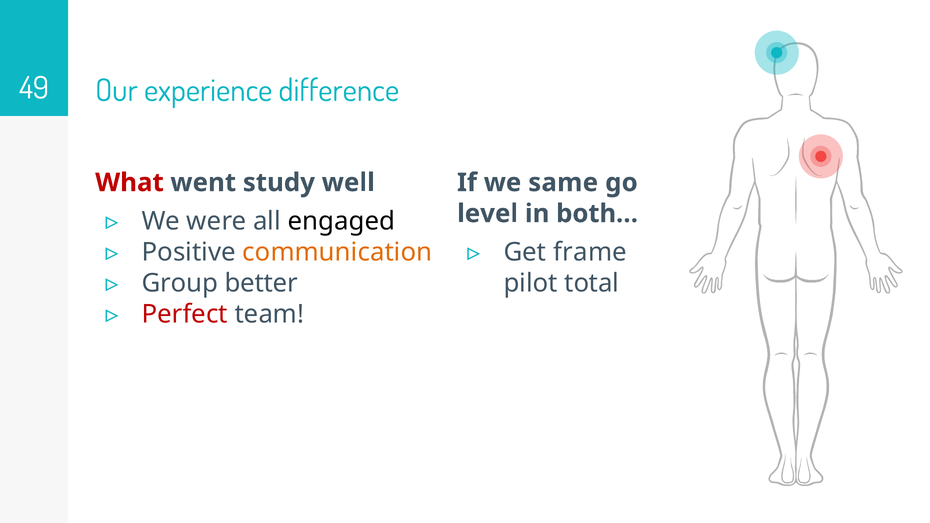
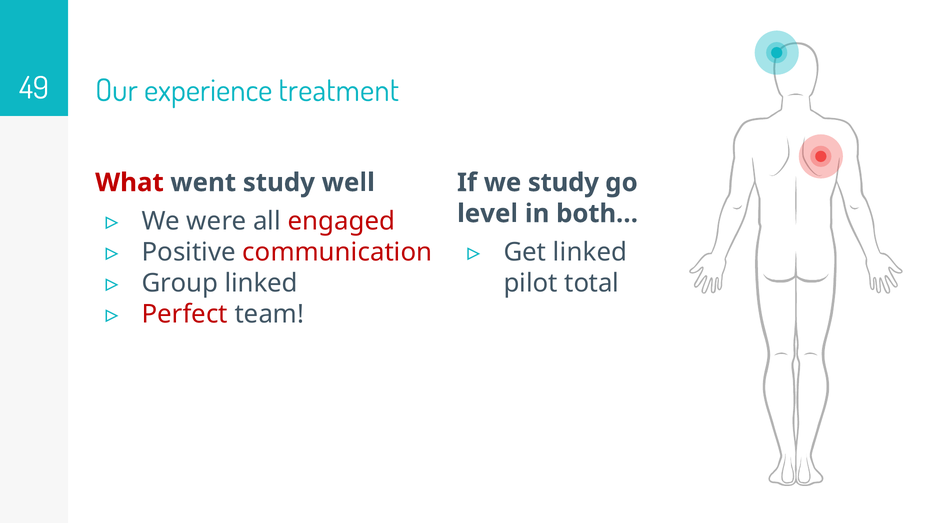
difference: difference -> treatment (339, 91)
we same: same -> study (563, 183)
engaged colour: black -> red (341, 221)
communication colour: orange -> red (337, 252)
Get frame: frame -> linked (590, 252)
Group better: better -> linked (261, 283)
